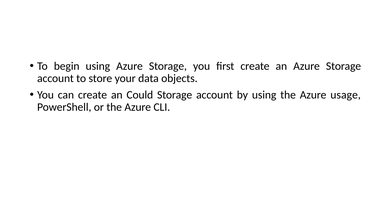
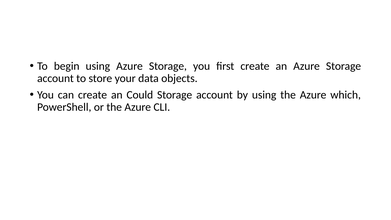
usage: usage -> which (346, 95)
